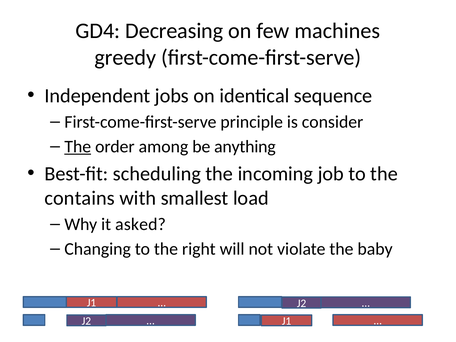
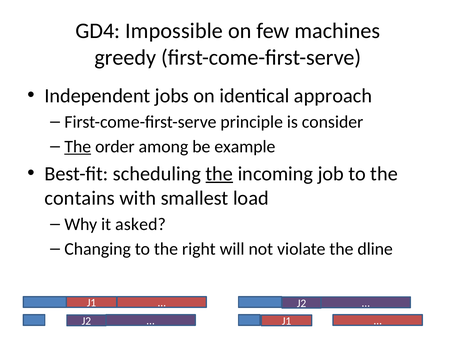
Decreasing: Decreasing -> Impossible (174, 31)
sequence: sequence -> approach (333, 96)
anything: anything -> example (245, 147)
the underline: none -> present (219, 174)
baby: baby -> dline (375, 249)
